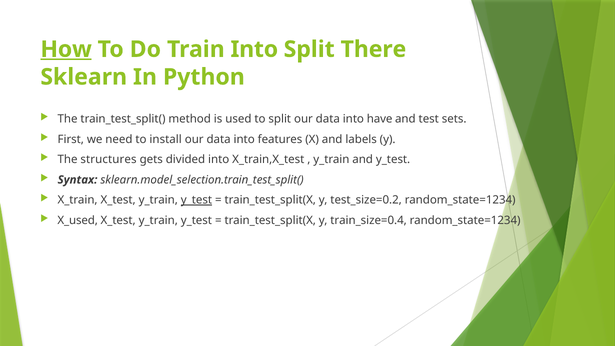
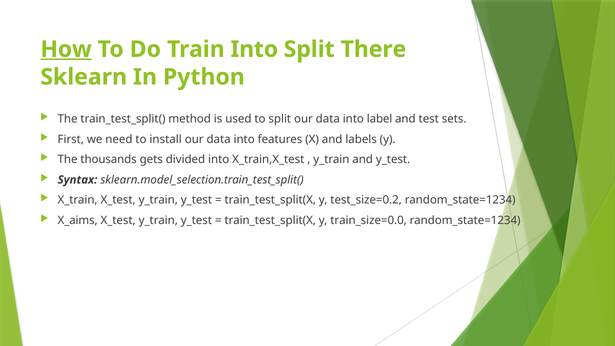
have: have -> label (380, 119)
structures: structures -> thousands (109, 159)
y_test underline: present -> none (196, 200)
X_used: X_used -> X_aims (78, 220)
train_size=0.4: train_size=0.4 -> train_size=0.0 (369, 220)
